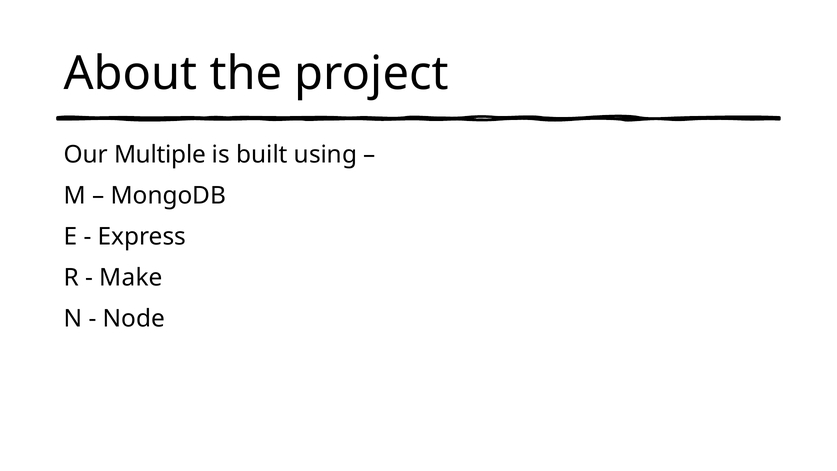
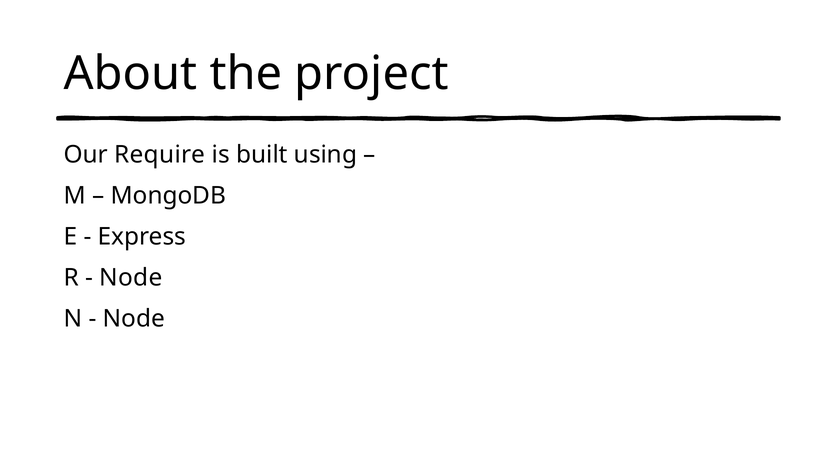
Multiple: Multiple -> Require (160, 155)
Make: Make -> Node (131, 278)
